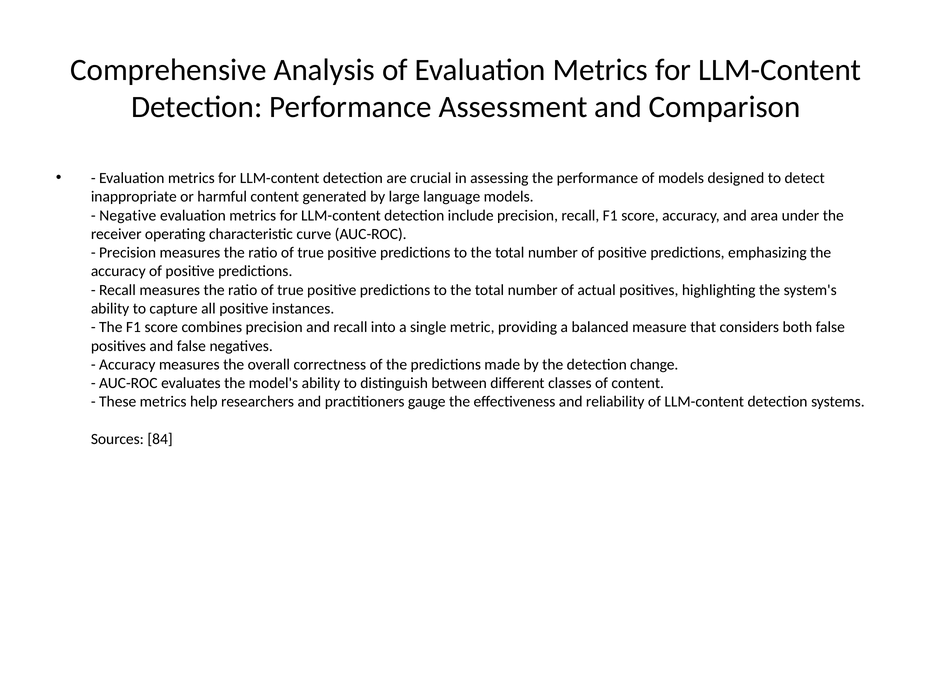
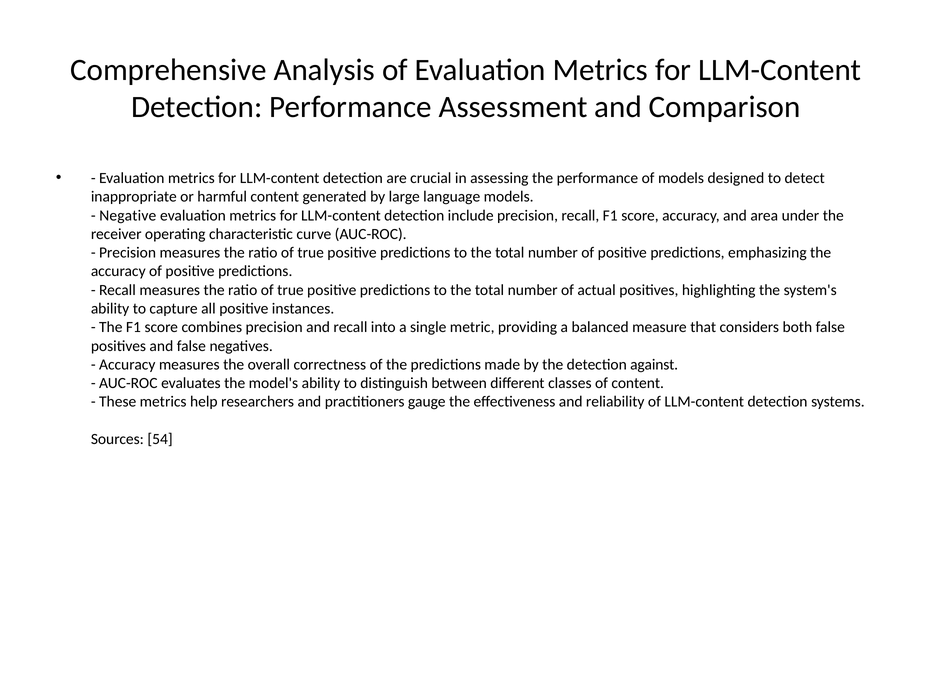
change: change -> against (654, 365)
84: 84 -> 54 (160, 439)
